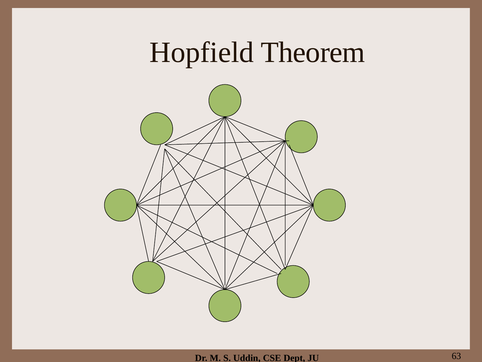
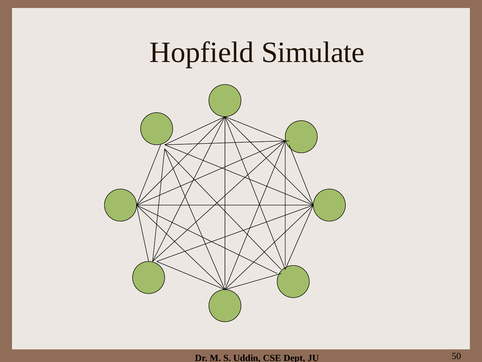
Theorem: Theorem -> Simulate (313, 52)
63: 63 -> 50 (456, 356)
